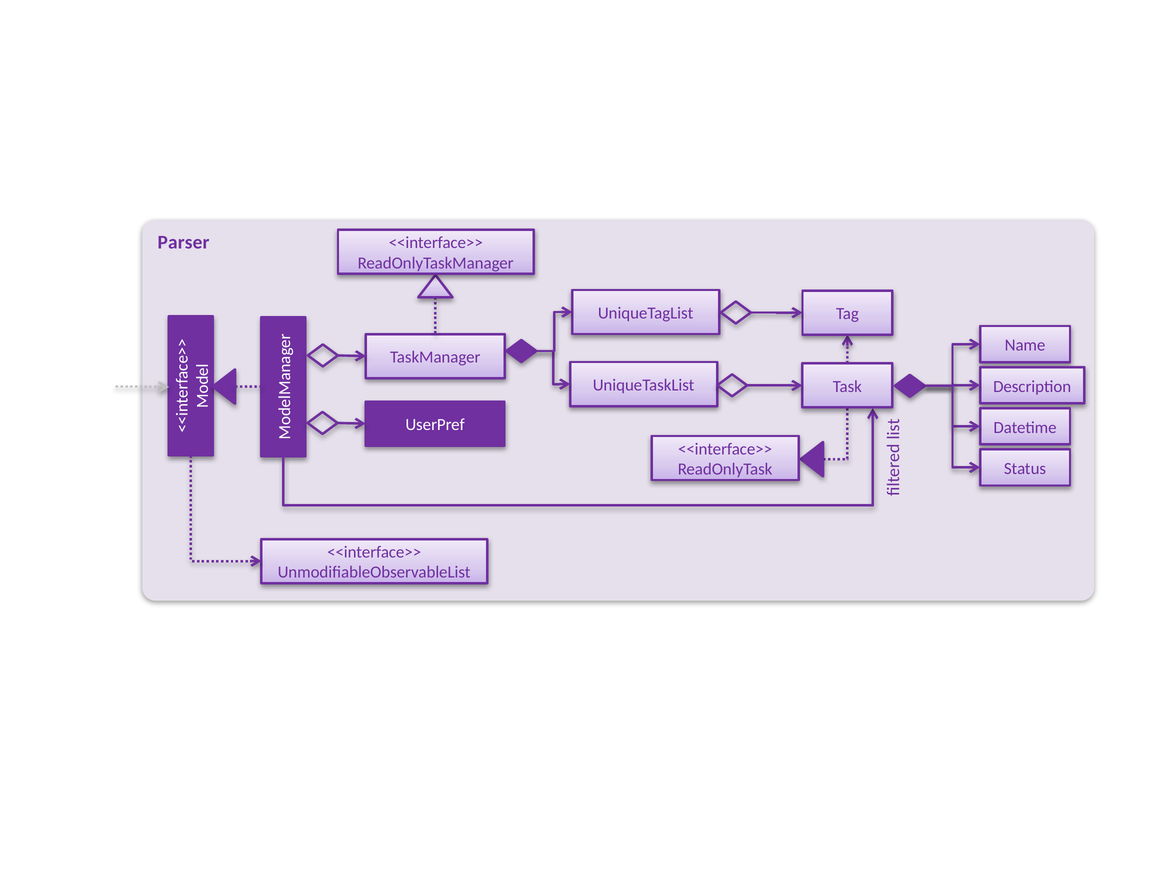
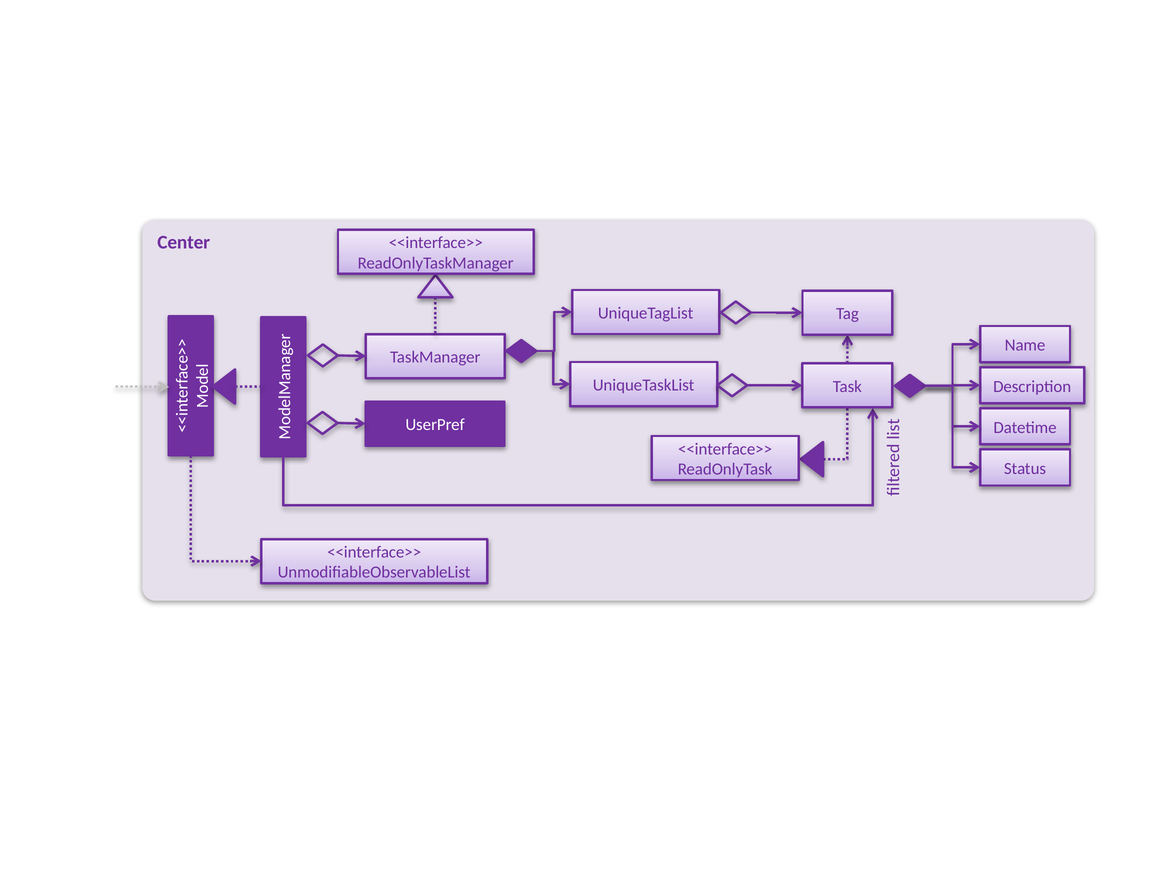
Parser: Parser -> Center (184, 242)
